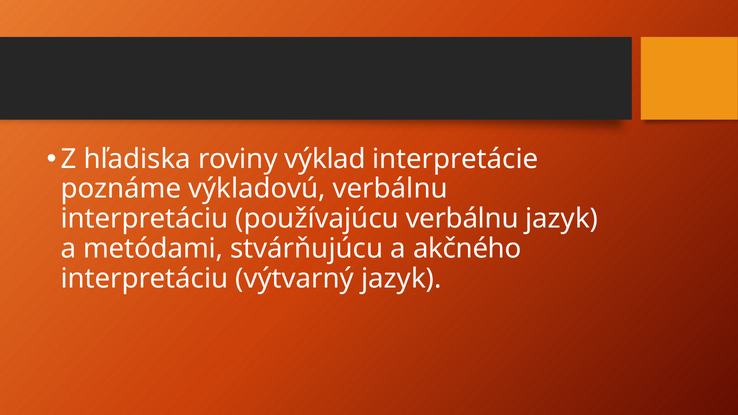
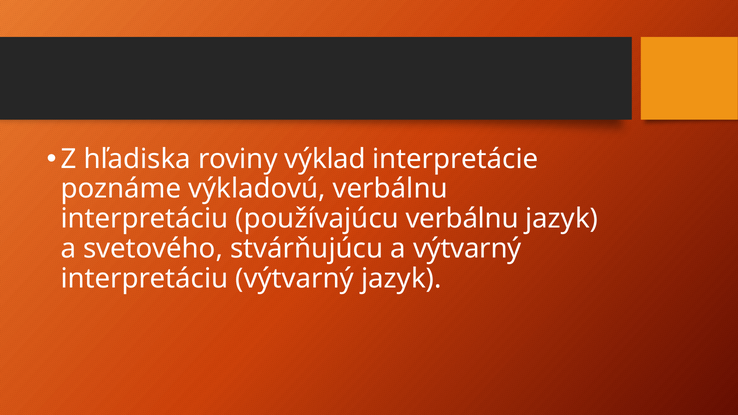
metódami: metódami -> svetového (153, 249)
a akčného: akčného -> výtvarný (467, 249)
